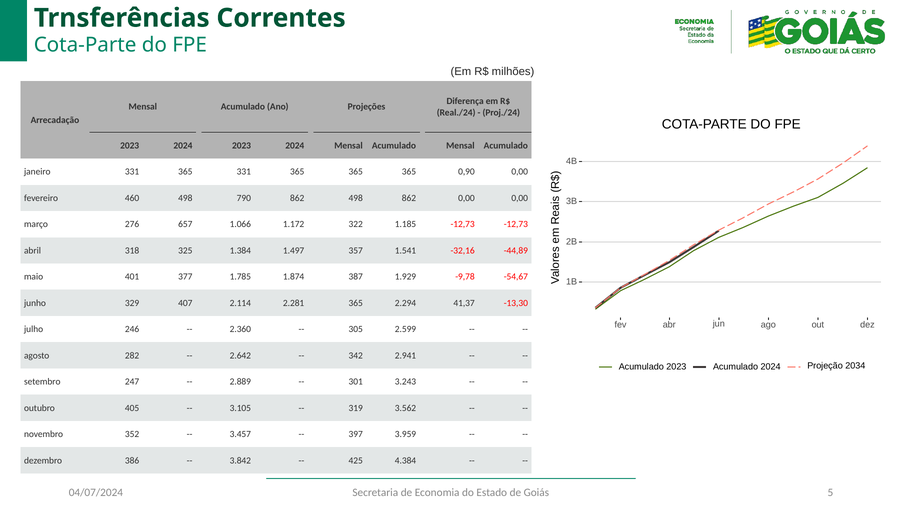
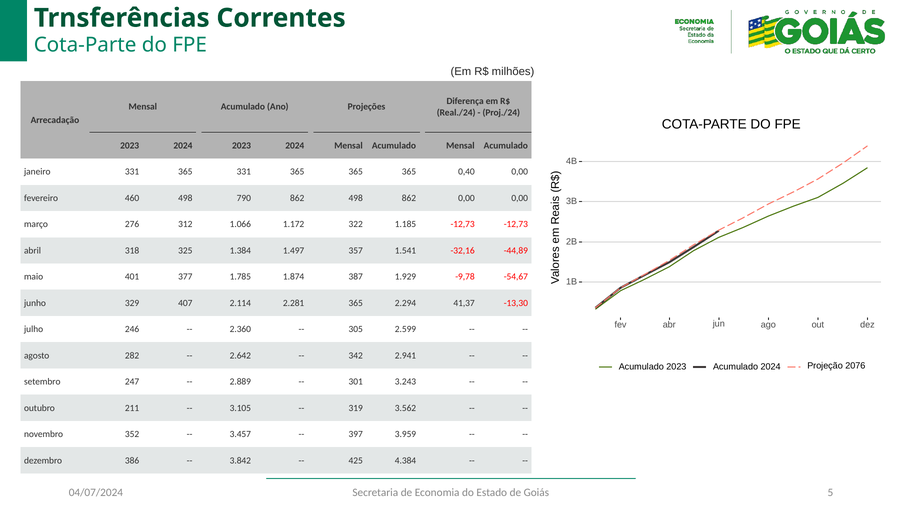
0,90: 0,90 -> 0,40 (466, 172)
657: 657 -> 312 (185, 224)
2034: 2034 -> 2076 (855, 366)
405: 405 -> 211 (132, 408)
